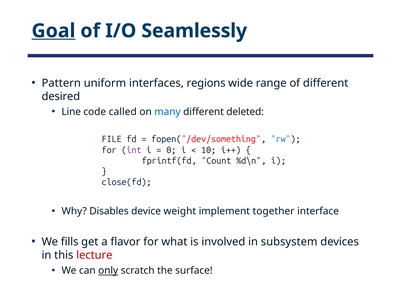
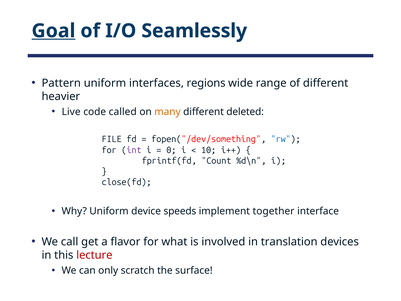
desired: desired -> heavier (61, 96)
Line: Line -> Live (71, 112)
many colour: blue -> orange (167, 112)
Why Disables: Disables -> Uniform (109, 211)
weight: weight -> speeds (180, 211)
fills: fills -> call (70, 242)
subsystem: subsystem -> translation (289, 242)
only underline: present -> none (108, 270)
